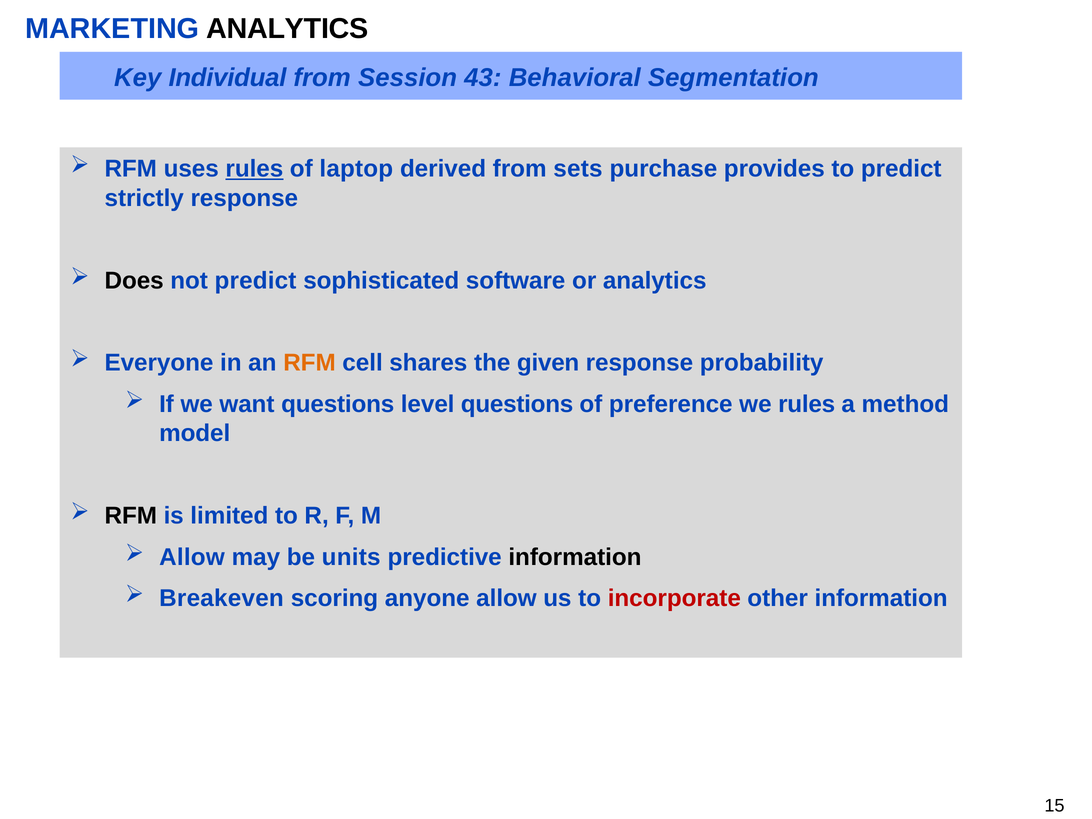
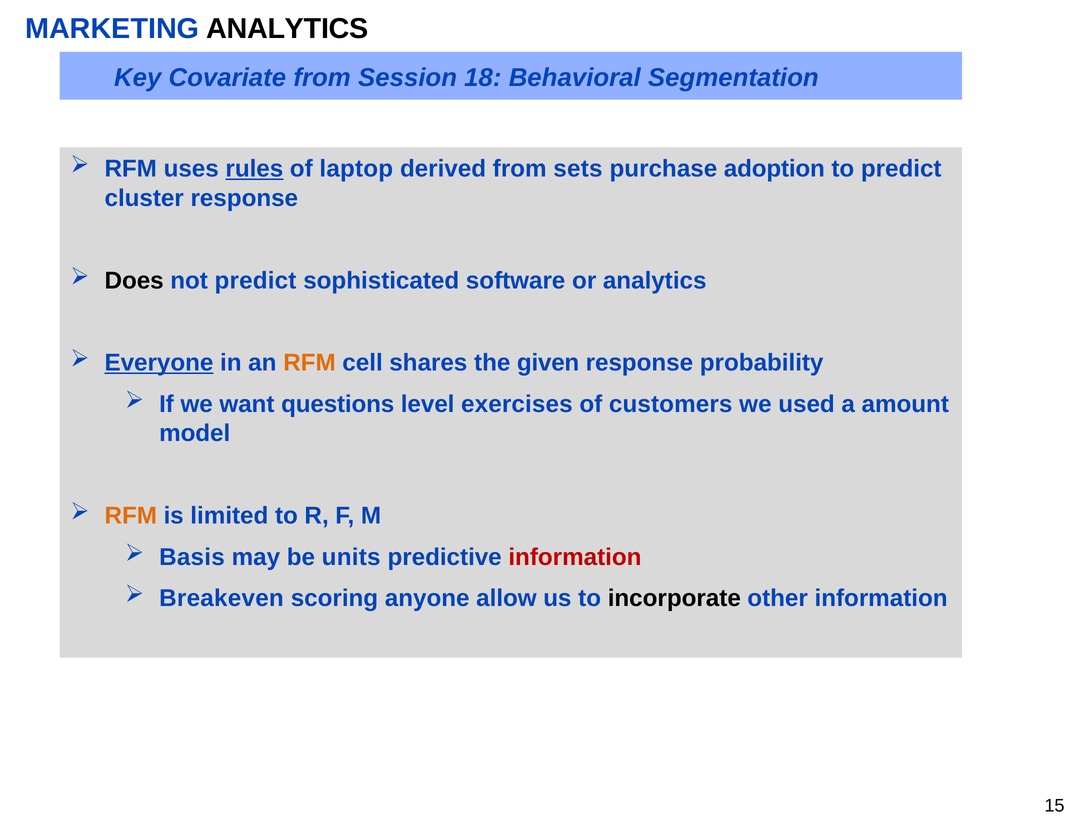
Individual: Individual -> Covariate (227, 78)
43: 43 -> 18 (483, 78)
provides: provides -> adoption (774, 169)
strictly: strictly -> cluster (144, 198)
Everyone underline: none -> present (159, 363)
level questions: questions -> exercises (517, 404)
preference: preference -> customers (671, 404)
we rules: rules -> used (807, 404)
method: method -> amount (905, 404)
RFM colour: black -> orange (131, 516)
Allow: Allow -> Basis (192, 557)
information colour: black -> red (575, 557)
incorporate colour: red -> black (674, 598)
